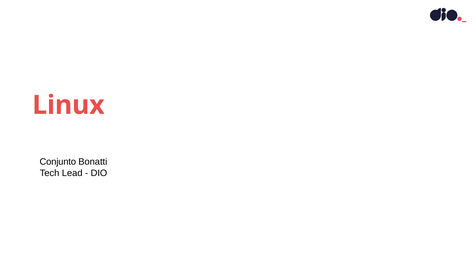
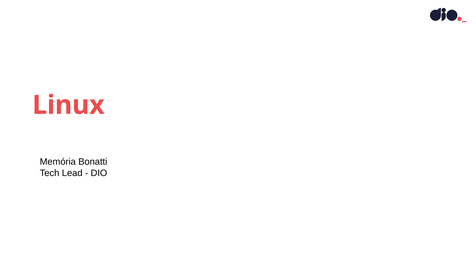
Conjunto: Conjunto -> Memória (58, 162)
